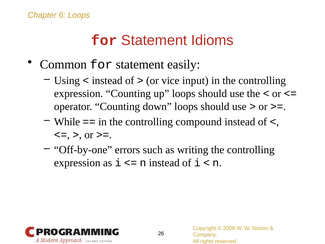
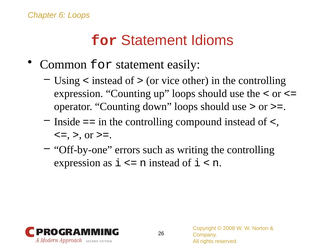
input: input -> other (195, 80)
While: While -> Inside (67, 122)
